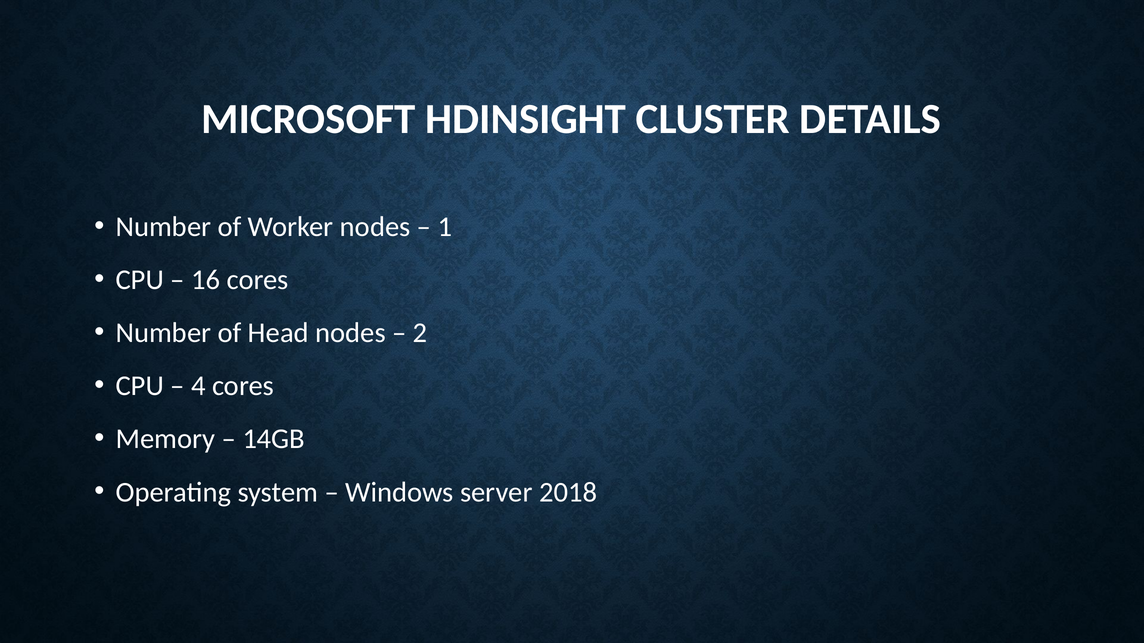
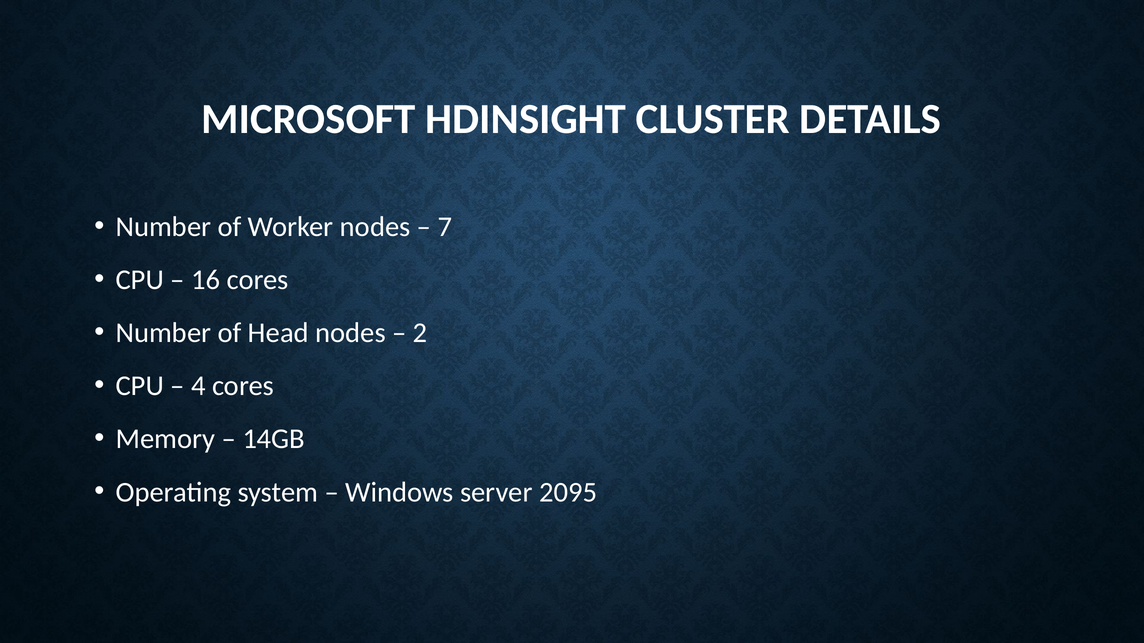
1: 1 -> 7 (445, 227)
2018: 2018 -> 2095 (568, 492)
